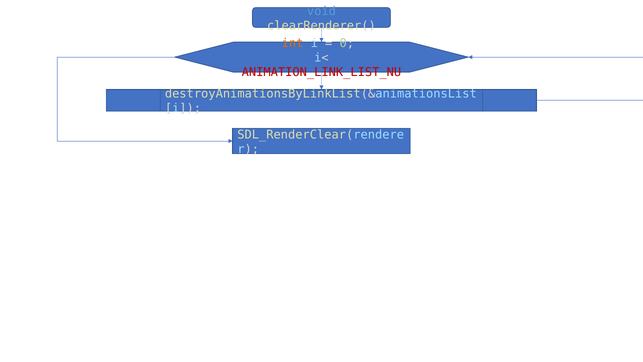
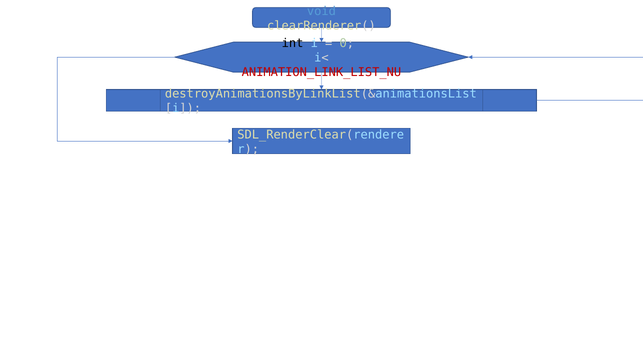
int colour: orange -> black (293, 43)
